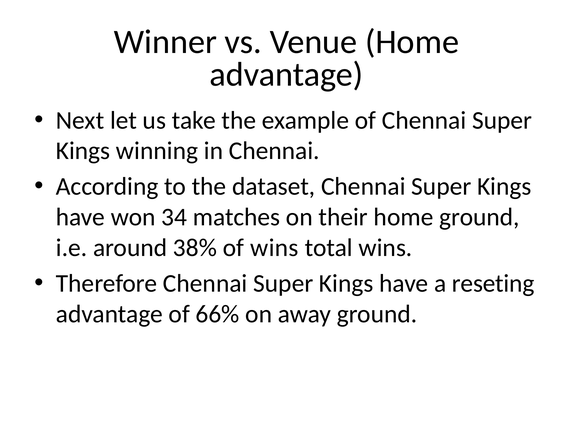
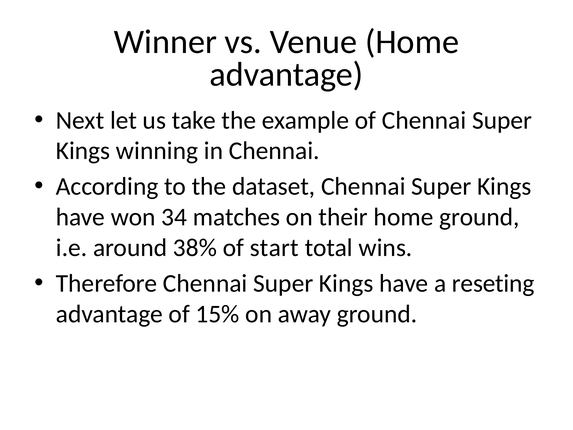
of wins: wins -> start (274, 248)
66%: 66% -> 15% (217, 314)
